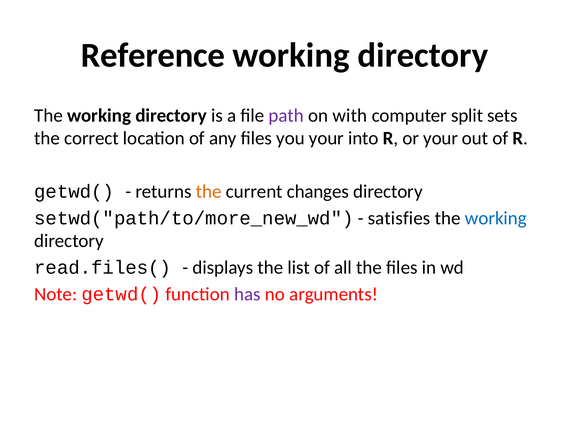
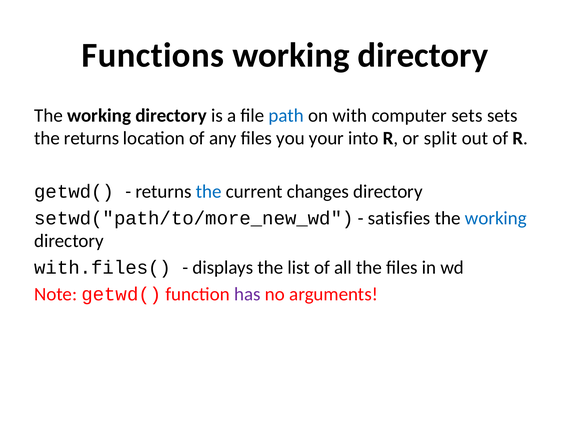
Reference: Reference -> Functions (153, 55)
path colour: purple -> blue (286, 115)
computer split: split -> sets (467, 115)
the correct: correct -> returns (92, 138)
or your: your -> split (440, 138)
the colour: orange -> blue (209, 191)
read.files(: read.files( -> with.files( (103, 267)
